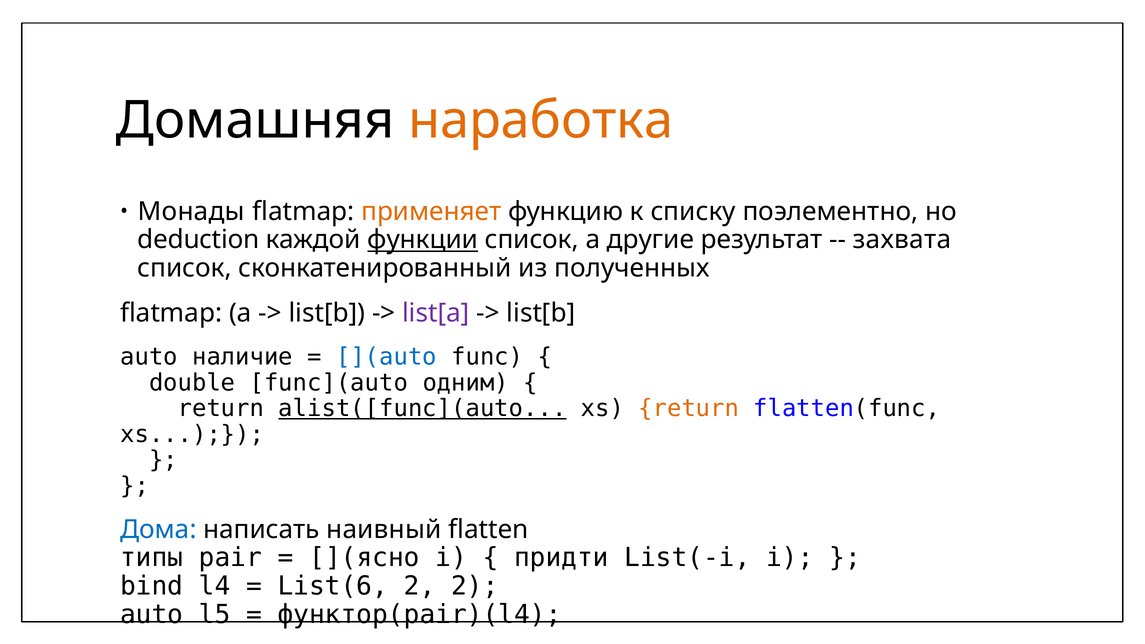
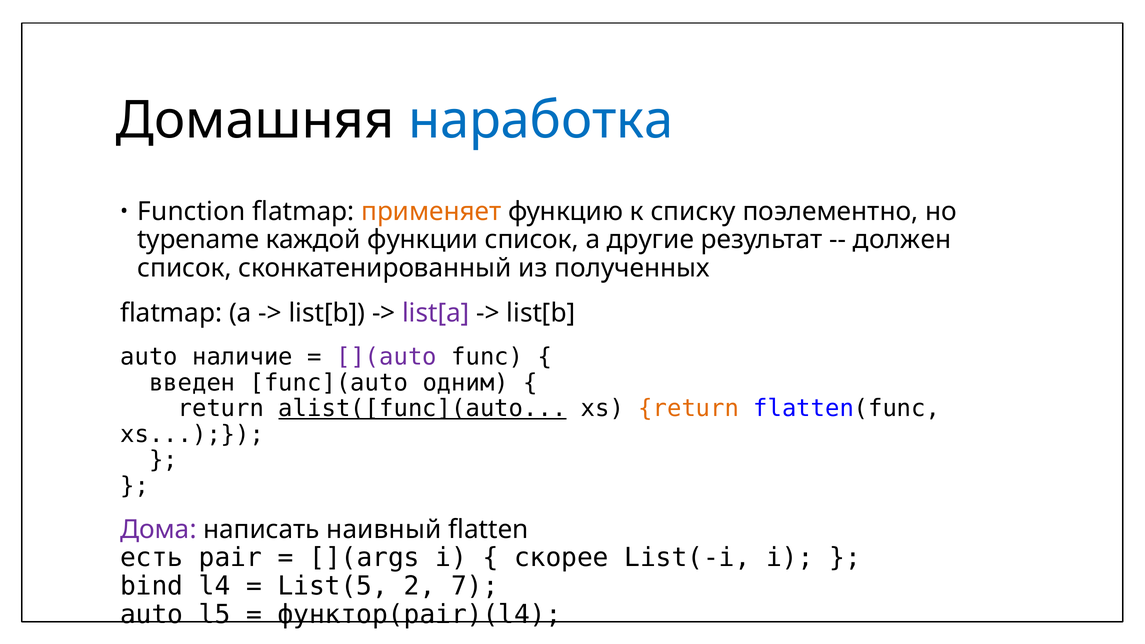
наработка colour: orange -> blue (541, 121)
Монады: Монады -> Function (191, 212)
deduction: deduction -> typename (198, 240)
функции underline: present -> none (423, 240)
захвата: захвата -> должен (902, 240)
](auto colour: blue -> purple (387, 357)
double: double -> введен (192, 383)
Дома colour: blue -> purple (158, 530)
типы: типы -> есть (152, 558)
](ясно: ](ясно -> ](args (364, 558)
придти: придти -> скорее (561, 558)
List(6: List(6 -> List(5 (333, 586)
2 2: 2 -> 7 (475, 586)
